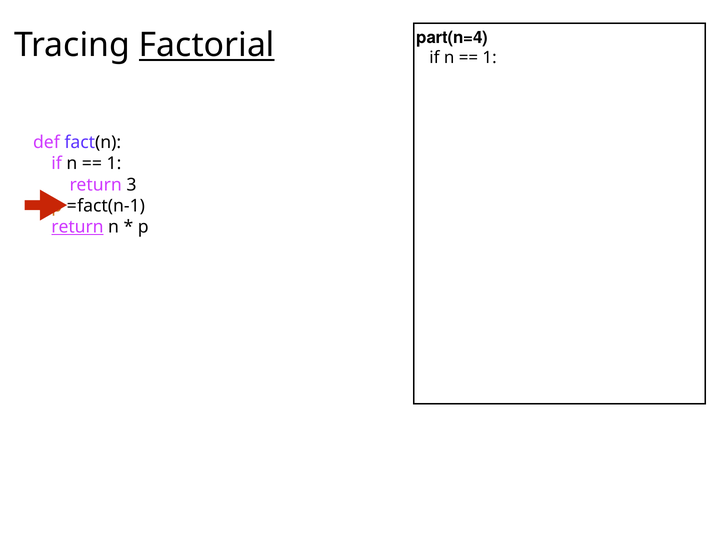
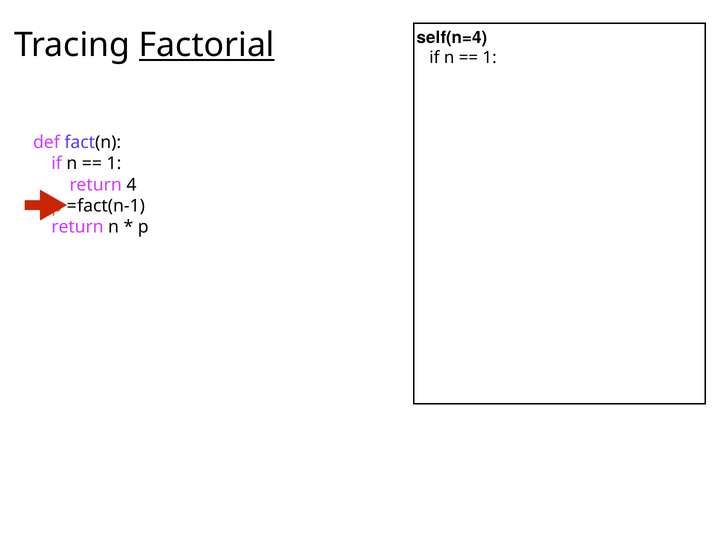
part(n=4: part(n=4 -> self(n=4 (452, 37)
3: 3 -> 4 (131, 185)
return underline: present -> none (77, 227)
